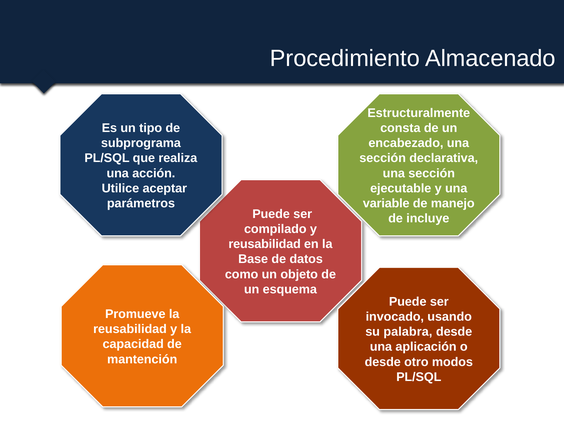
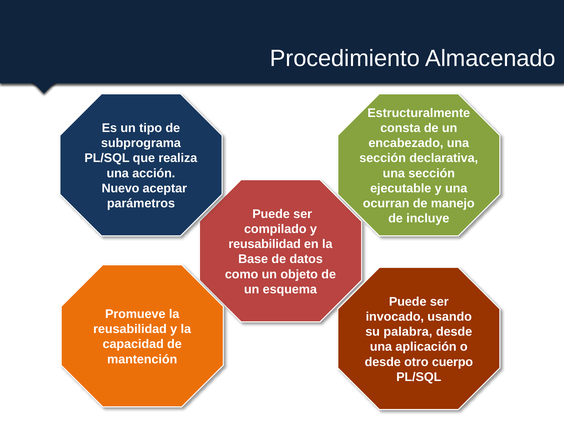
Utilice: Utilice -> Nuevo (120, 188)
variable: variable -> ocurran (386, 203)
modos: modos -> cuerpo (452, 362)
